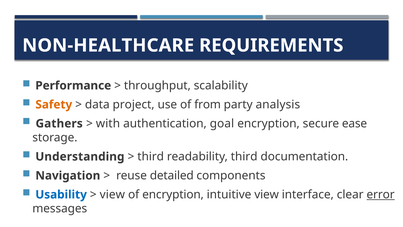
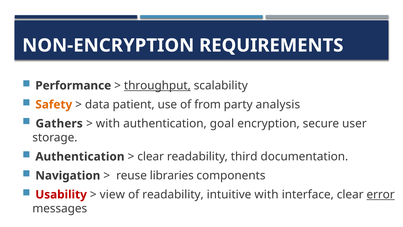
NON-HEALTHCARE: NON-HEALTHCARE -> NON-ENCRYPTION (108, 45)
throughput underline: none -> present (157, 85)
project: project -> patient (134, 104)
ease: ease -> user (354, 123)
Understanding: Understanding -> Authentication (80, 156)
third: third -> clear (151, 156)
detailed: detailed -> libraries (172, 175)
Usability colour: blue -> red (61, 194)
of encryption: encryption -> readability (173, 194)
intuitive view: view -> with (267, 194)
